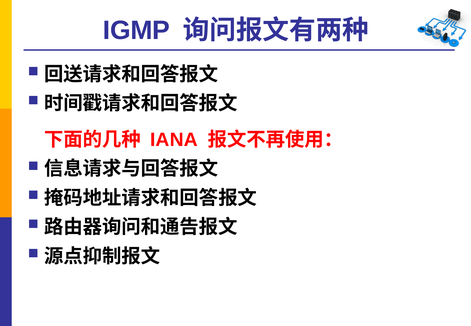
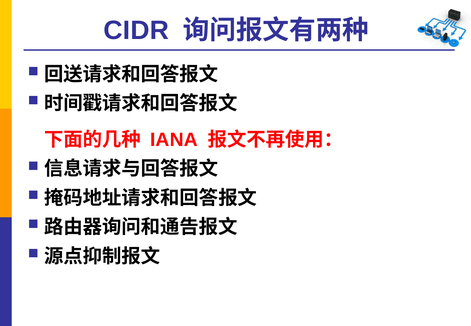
IGMP: IGMP -> CIDR (136, 30)
